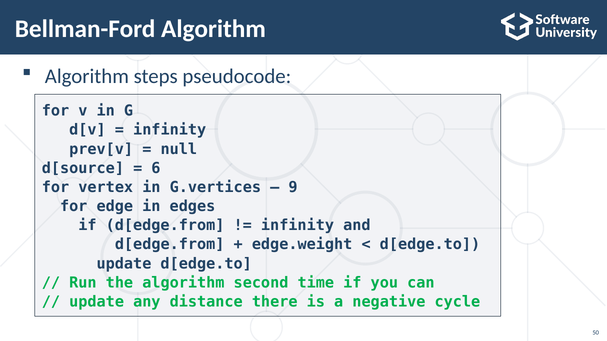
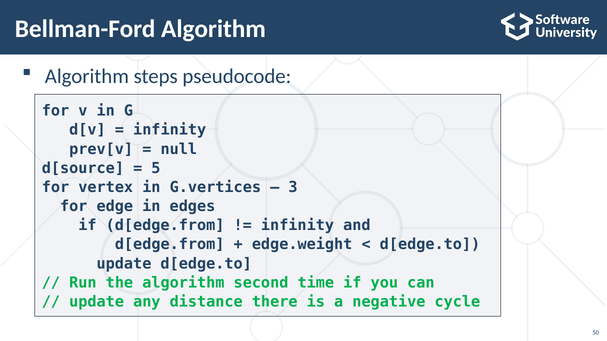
6: 6 -> 5 (156, 168)
9: 9 -> 3 (293, 187)
